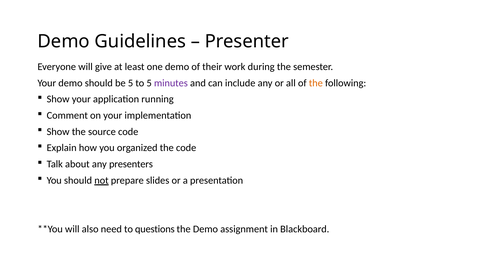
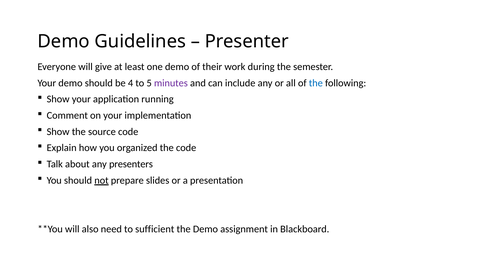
be 5: 5 -> 4 (131, 83)
the colour: orange -> blue (316, 83)
questions: questions -> sufficient (155, 229)
